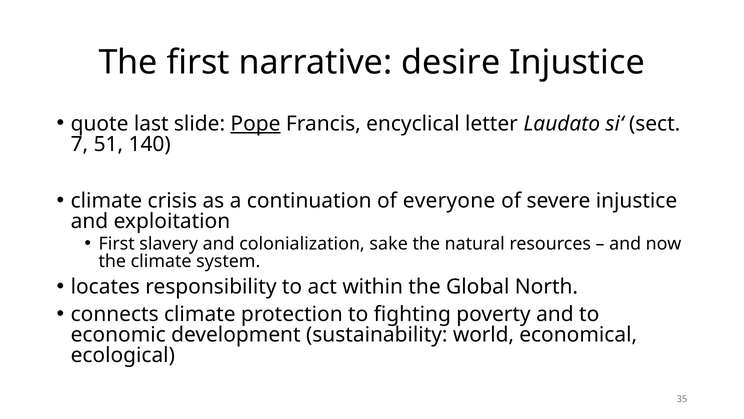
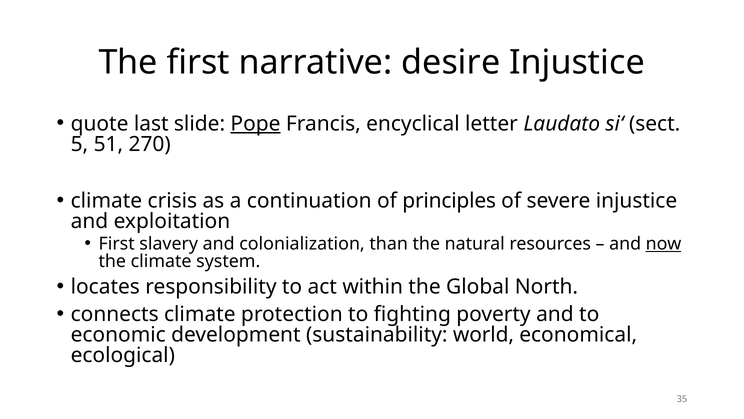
7: 7 -> 5 (79, 144)
140: 140 -> 270 (150, 144)
everyone: everyone -> principles (449, 201)
sake: sake -> than (389, 244)
now underline: none -> present (664, 244)
